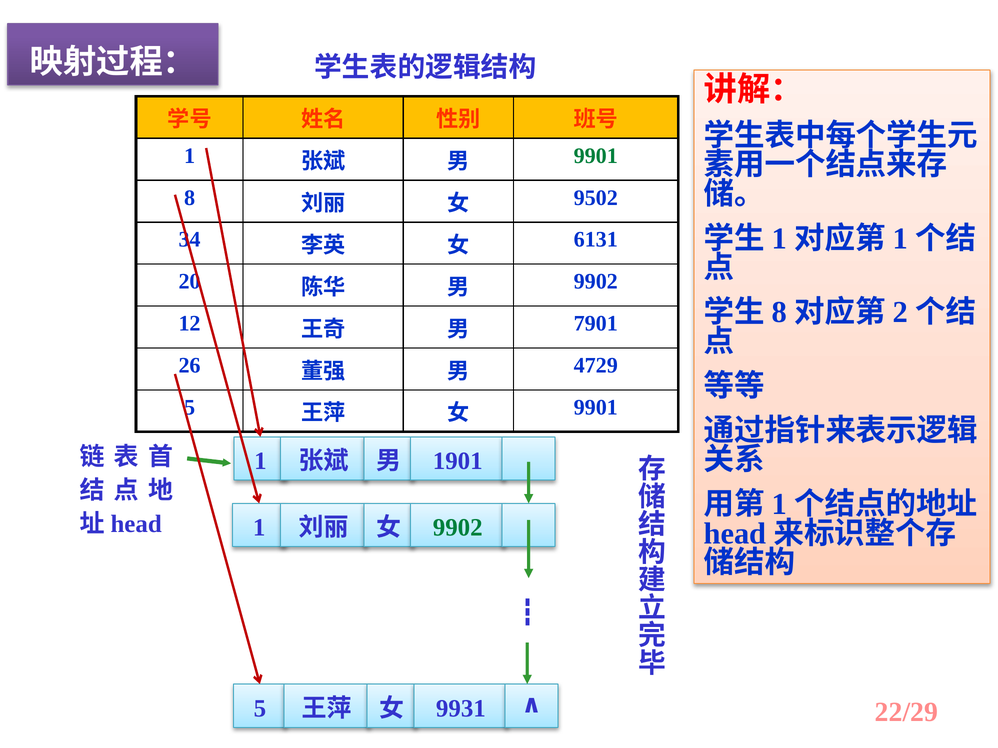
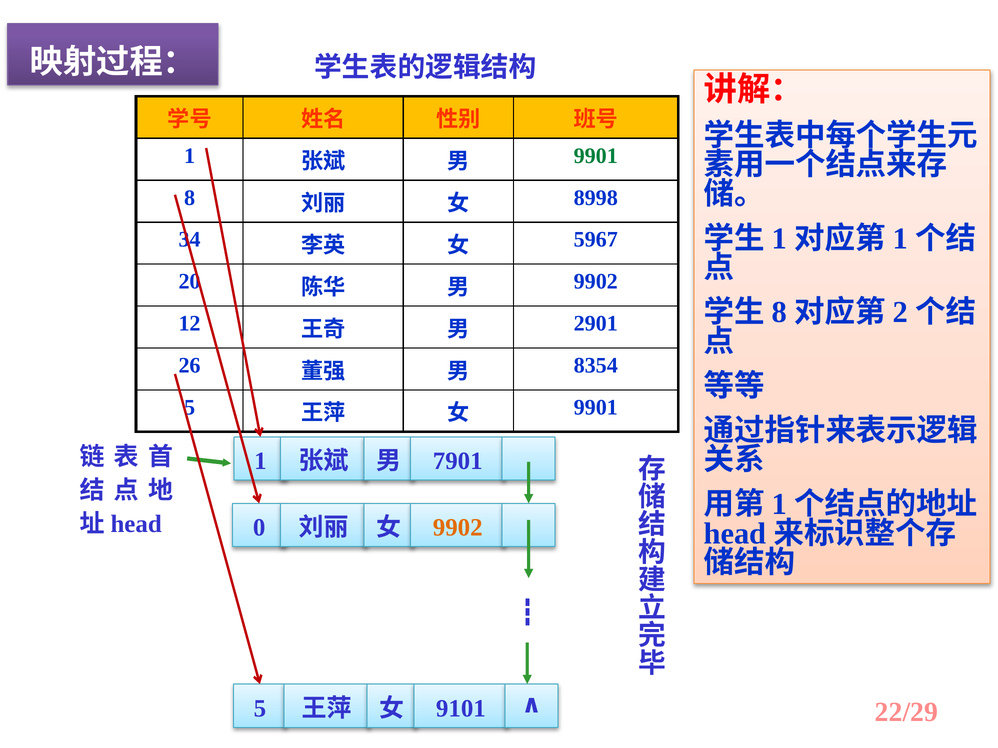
9502: 9502 -> 8998 (596, 198)
6131: 6131 -> 5967 (596, 240)
7901: 7901 -> 2901 (596, 324)
4729: 4729 -> 8354 (596, 366)
1901: 1901 -> 7901 (458, 461)
1: 1 -> 0 (259, 528)
9902 colour: green -> orange (458, 528)
9931: 9931 -> 9101 (461, 709)
